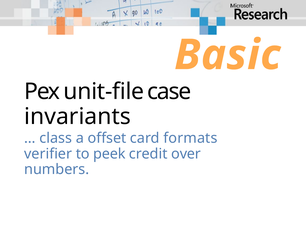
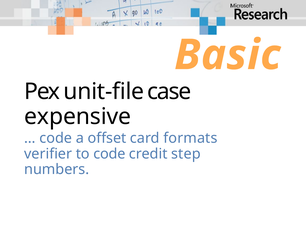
invariants: invariants -> expensive (78, 116)
class: class -> code (56, 138)
to peek: peek -> code (109, 153)
over: over -> step (186, 153)
